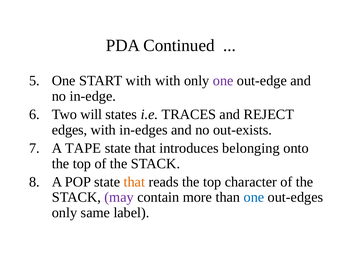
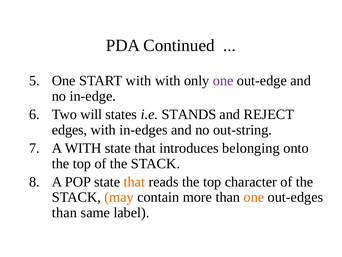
TRACES: TRACES -> STANDS (189, 114)
out-exists: out-exists -> out-string (243, 130)
A TAPE: TAPE -> WITH (83, 148)
may colour: purple -> orange (119, 197)
one colour: blue -> orange (254, 197)
only: only -> than (64, 212)
